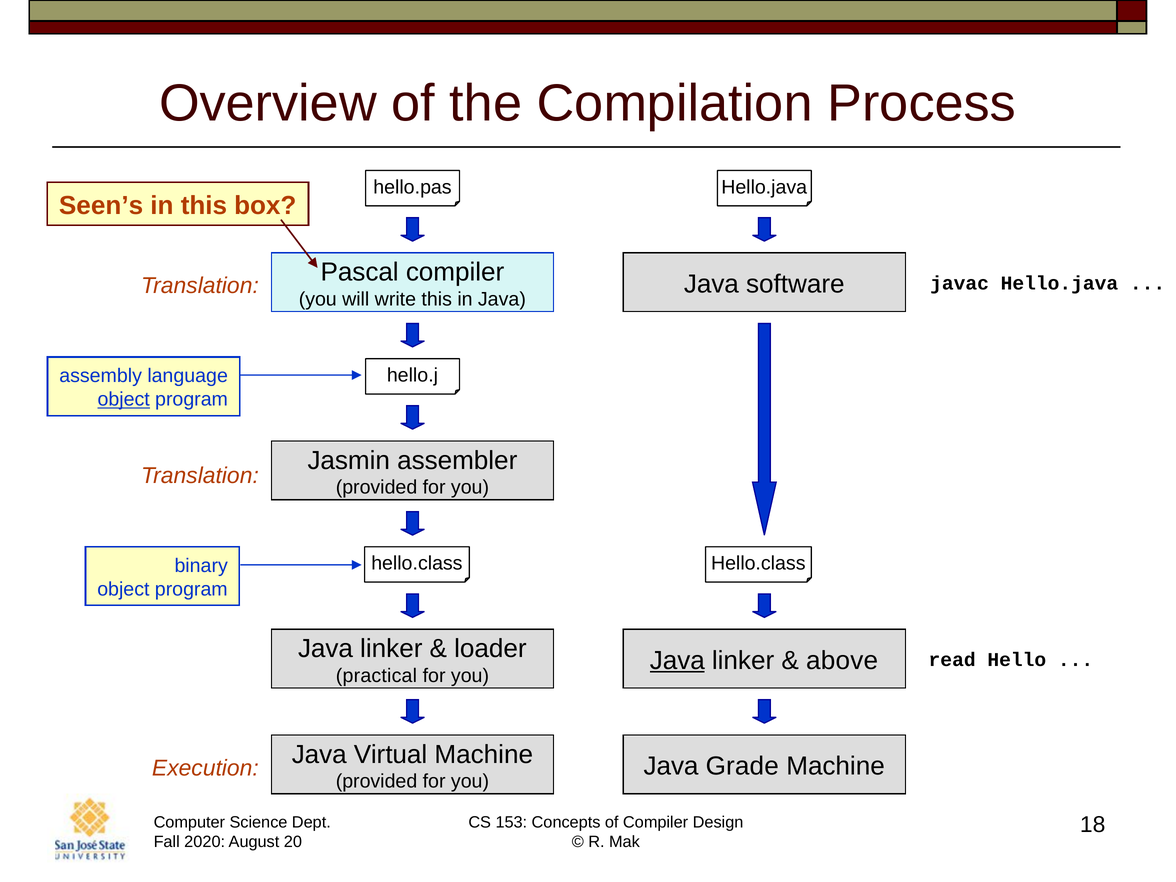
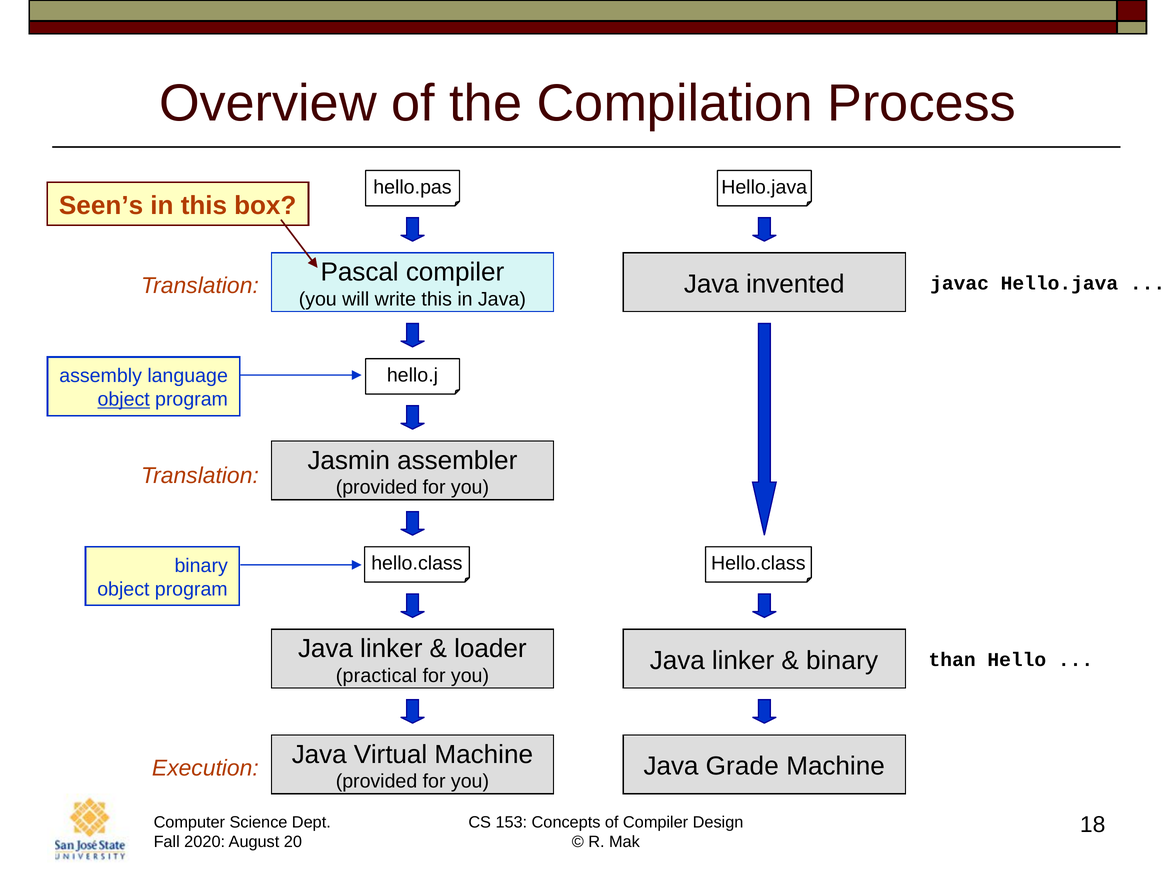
software: software -> invented (795, 284)
Java underline: present -> none (677, 660)
above: above -> binary (842, 660)
read: read -> than (952, 660)
